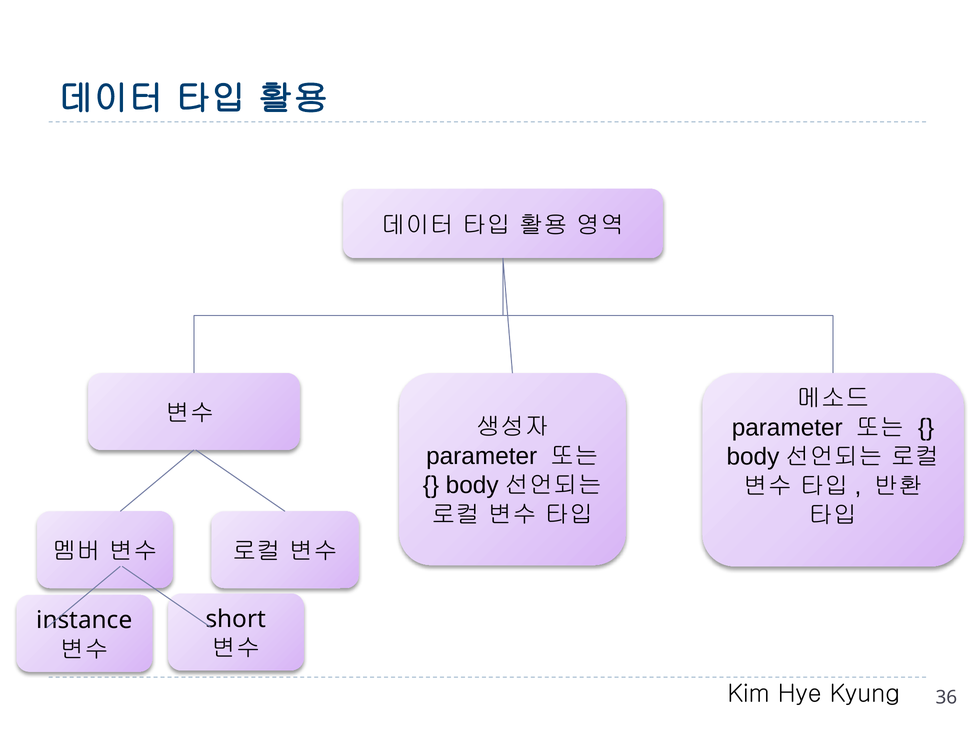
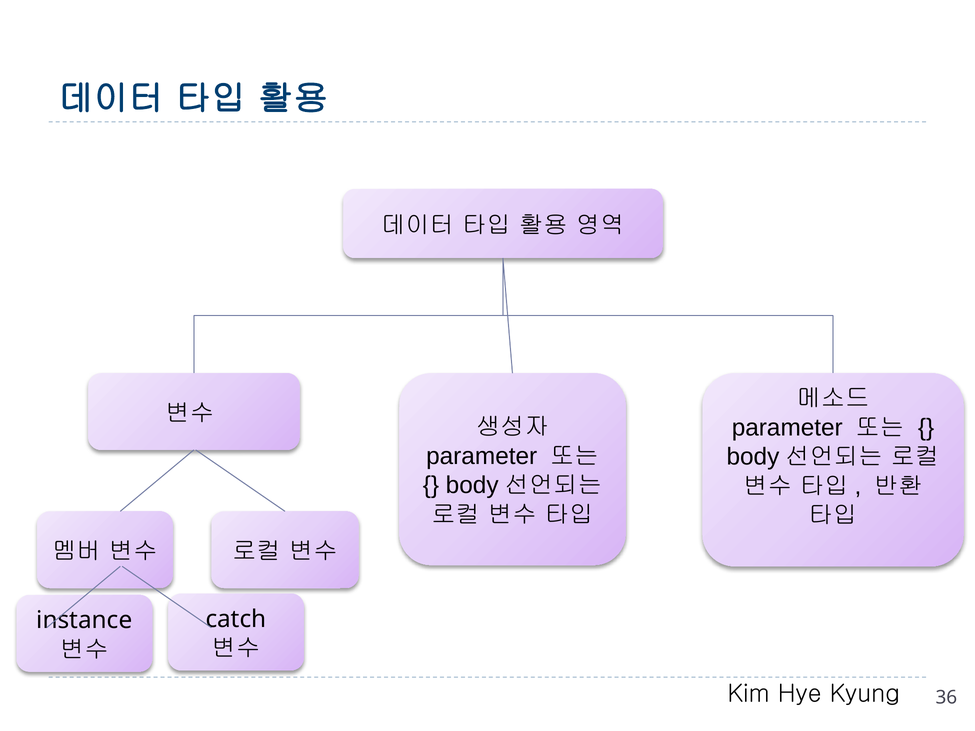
short: short -> catch (236, 619)
